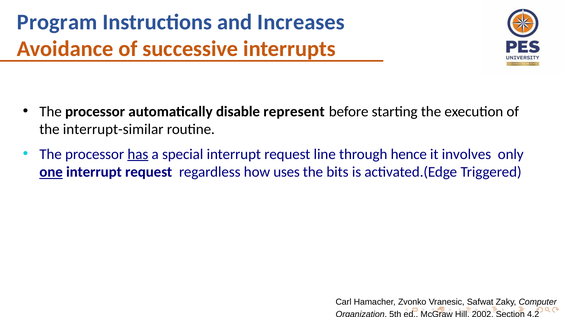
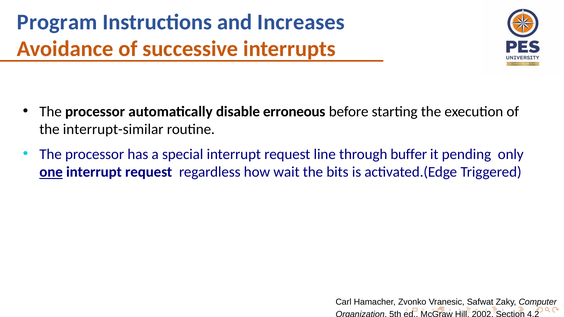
represent: represent -> erroneous (294, 112)
has underline: present -> none (138, 154)
hence: hence -> buffer (409, 154)
involves: involves -> pending (466, 154)
uses: uses -> wait (286, 172)
